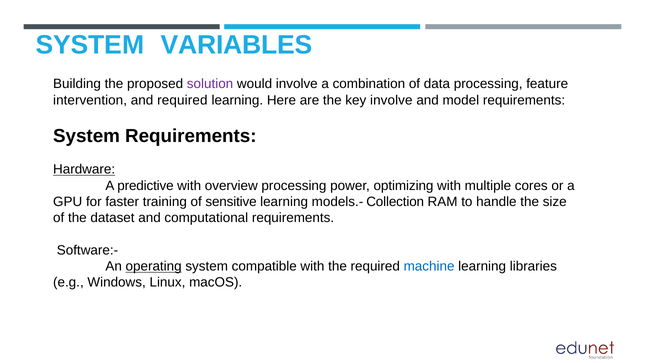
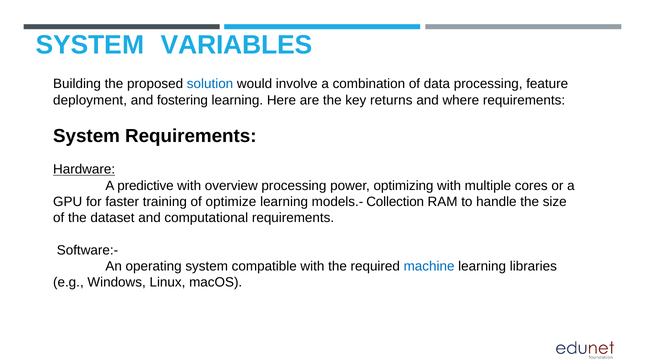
solution colour: purple -> blue (210, 84)
intervention: intervention -> deployment (90, 100)
and required: required -> fostering (182, 100)
key involve: involve -> returns (391, 100)
model: model -> where (461, 100)
sensitive: sensitive -> optimize (231, 202)
operating underline: present -> none (154, 266)
